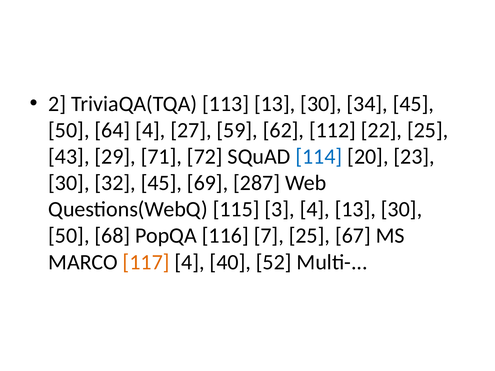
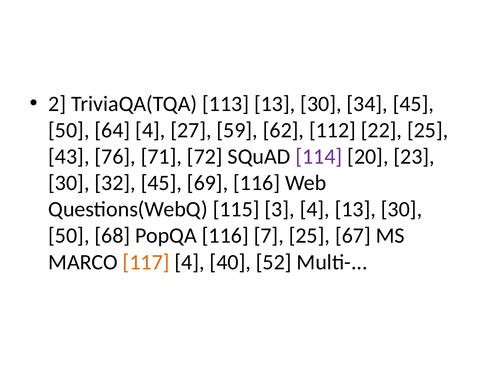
29: 29 -> 76 (115, 157)
114 colour: blue -> purple (319, 157)
69 287: 287 -> 116 (257, 183)
